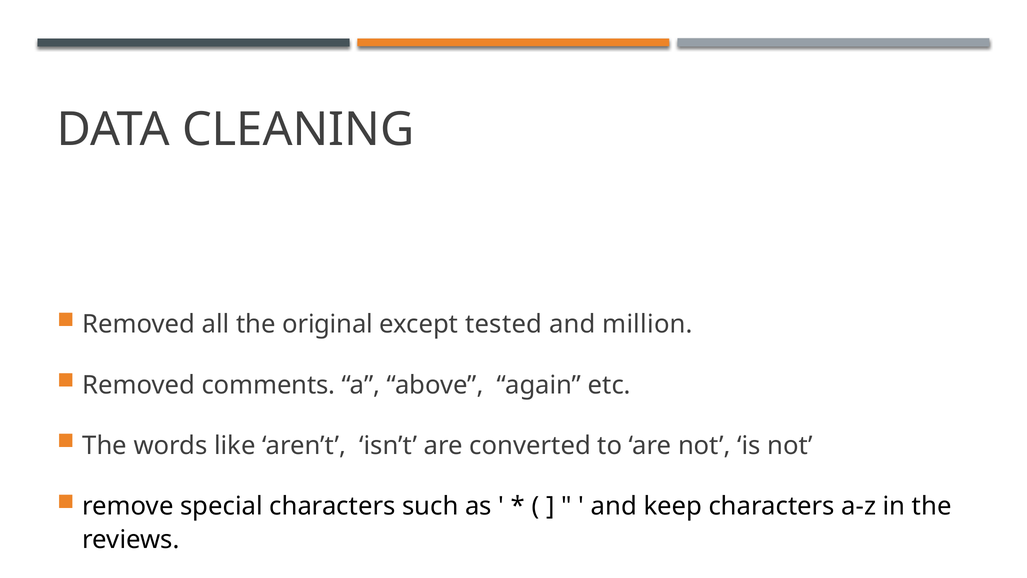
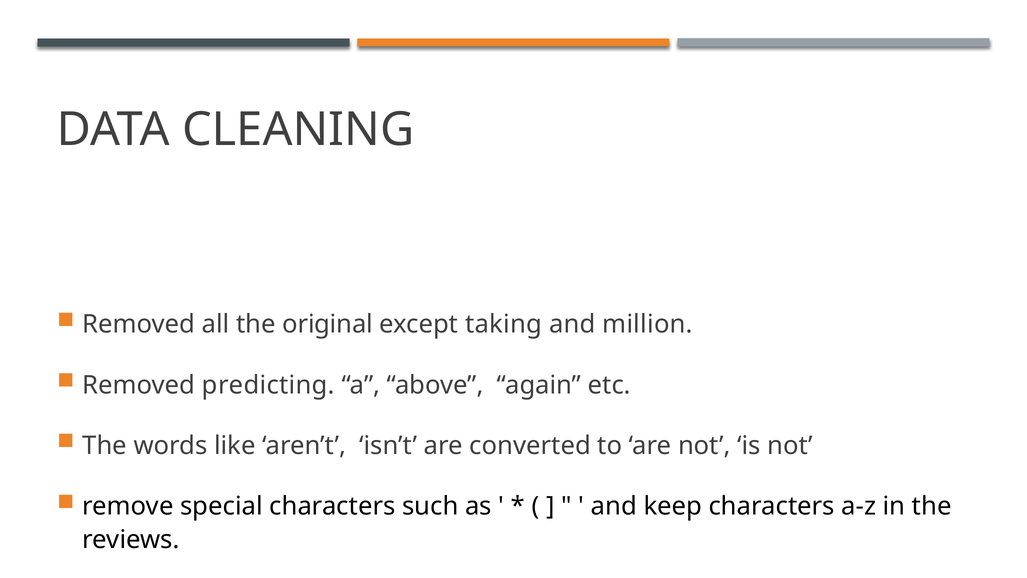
tested: tested -> taking (504, 324)
comments: comments -> predicting (268, 385)
